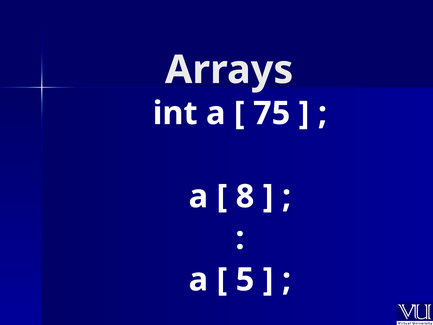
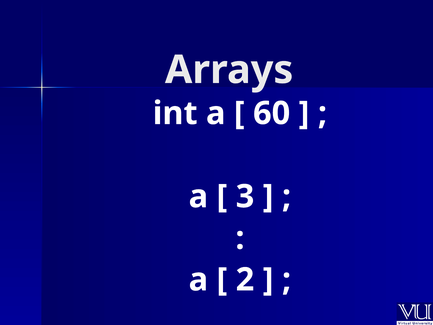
75: 75 -> 60 (272, 113)
8: 8 -> 3 (245, 196)
5: 5 -> 2 (245, 280)
